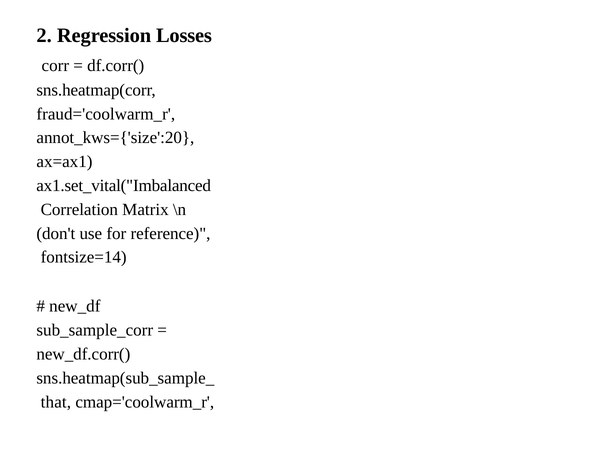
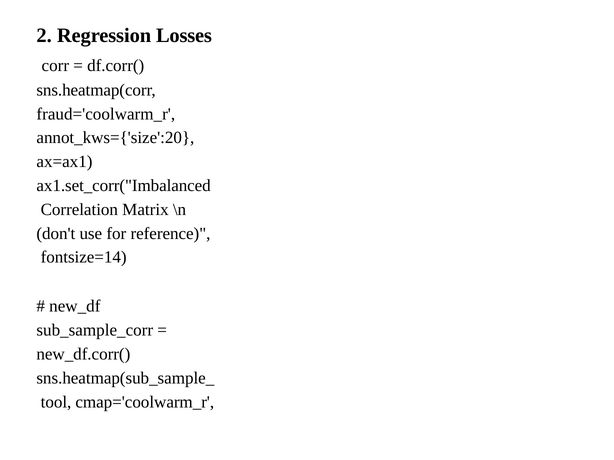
ax1.set_vital("Imbalanced: ax1.set_vital("Imbalanced -> ax1.set_corr("Imbalanced (124, 186)
that: that -> tool (56, 402)
